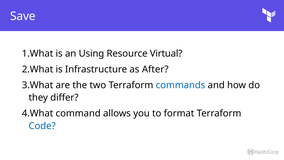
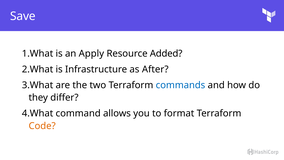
Using: Using -> Apply (91, 53)
Virtual: Virtual -> Added (166, 53)
Code colour: blue -> orange (42, 126)
